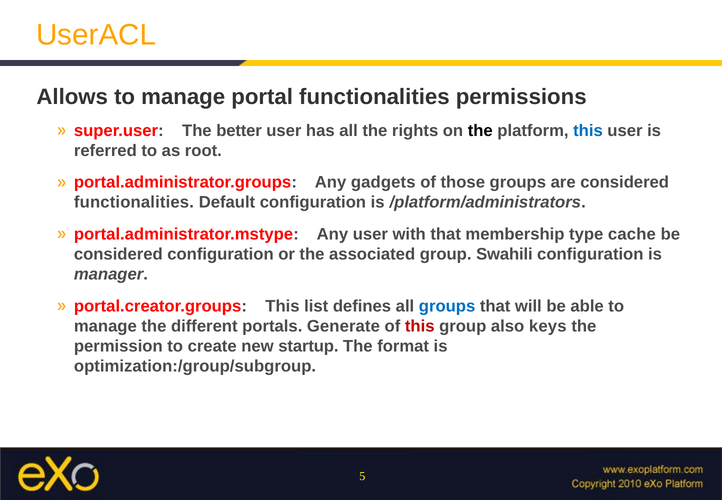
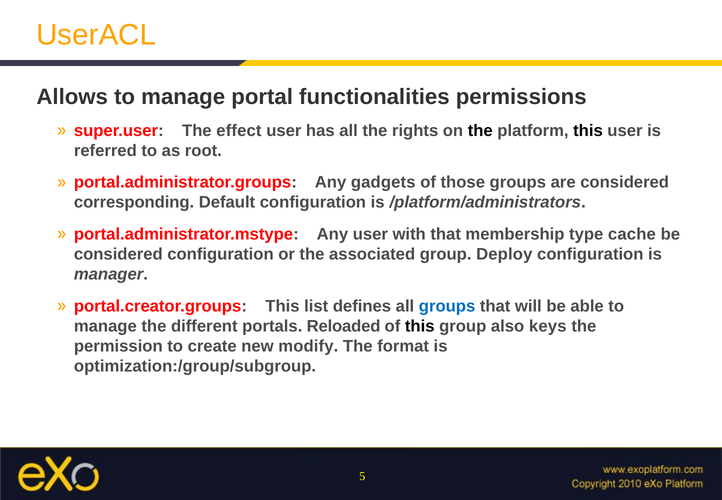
better: better -> effect (239, 131)
this colour: blue -> black (588, 131)
functionalities: functionalities -> corresponding (134, 202)
Swahili: Swahili -> Deploy (504, 254)
Generate: Generate -> Reloaded (344, 326)
this colour: red -> black (420, 326)
startup: startup -> modify (308, 346)
